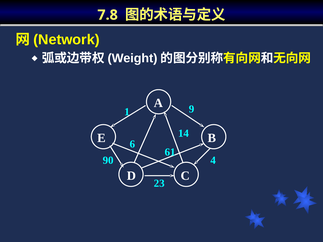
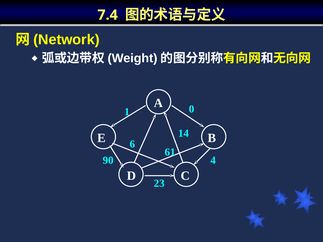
7.8: 7.8 -> 7.4 (108, 15)
9: 9 -> 0 (192, 109)
